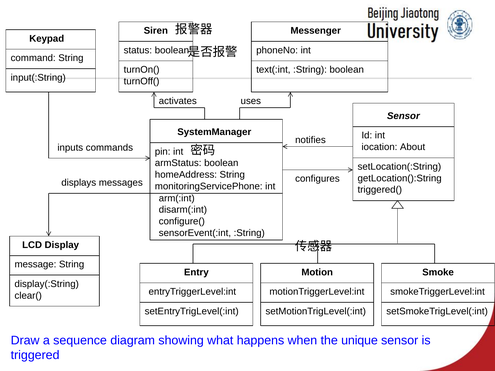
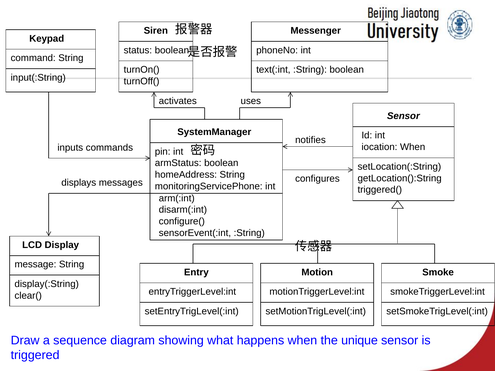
iocation About: About -> When (413, 147)
